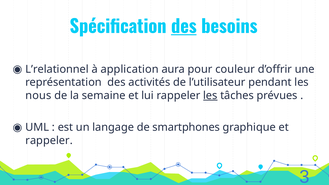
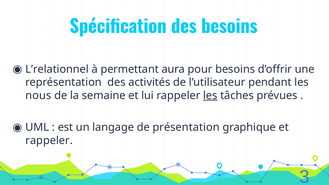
des underline: present -> none (184, 27)
application: application -> permettant (130, 69)
pour couleur: couleur -> besoins (235, 69)
smartphones: smartphones -> présentation (186, 127)
